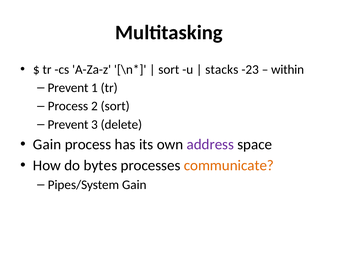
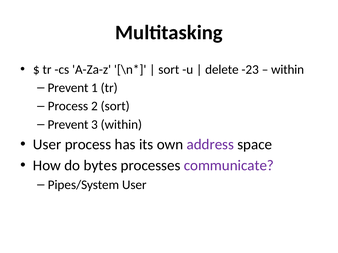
stacks: stacks -> delete (222, 70)
3 delete: delete -> within (121, 125)
Gain: Gain -> User (47, 145)
communicate colour: orange -> purple (229, 166)
Pipes/System Gain: Gain -> User (134, 185)
